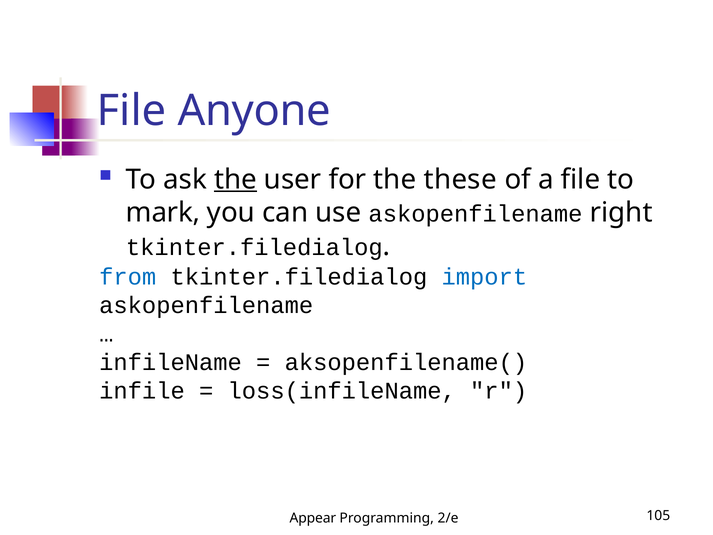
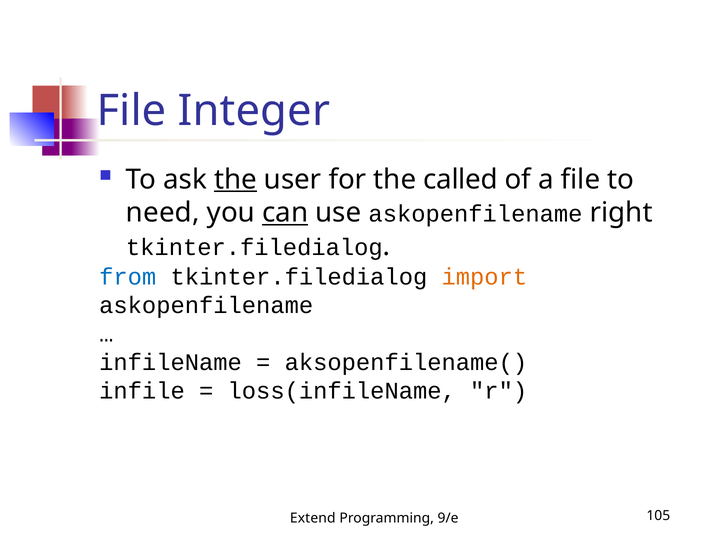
Anyone: Anyone -> Integer (254, 111)
these: these -> called (461, 179)
mark: mark -> need (163, 213)
can underline: none -> present (285, 213)
import colour: blue -> orange (484, 277)
Appear: Appear -> Extend (313, 518)
2/e: 2/e -> 9/e (448, 518)
